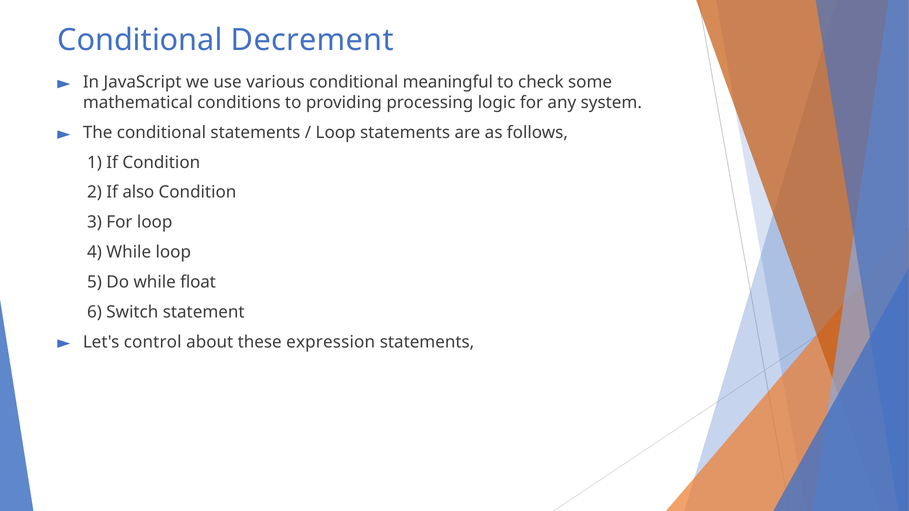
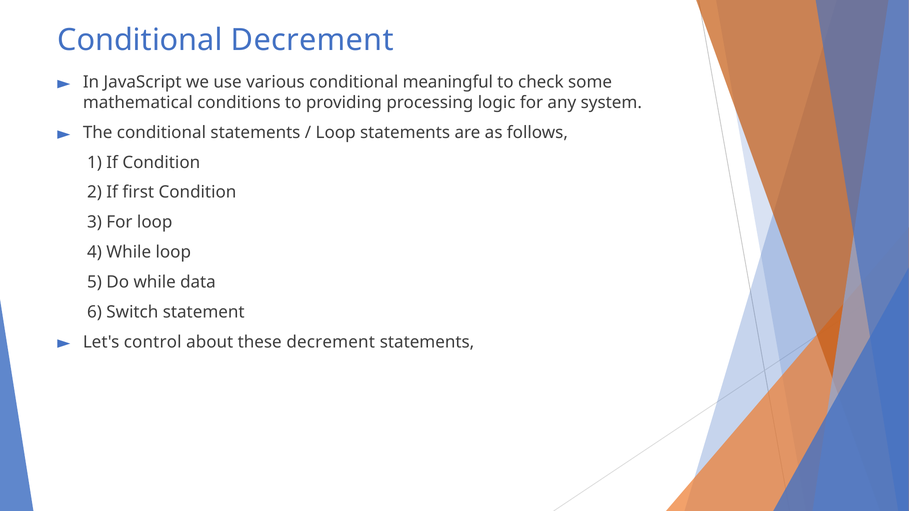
also: also -> ﬁrst (138, 192)
float: float -> data (198, 282)
these expression: expression -> decrement (331, 342)
